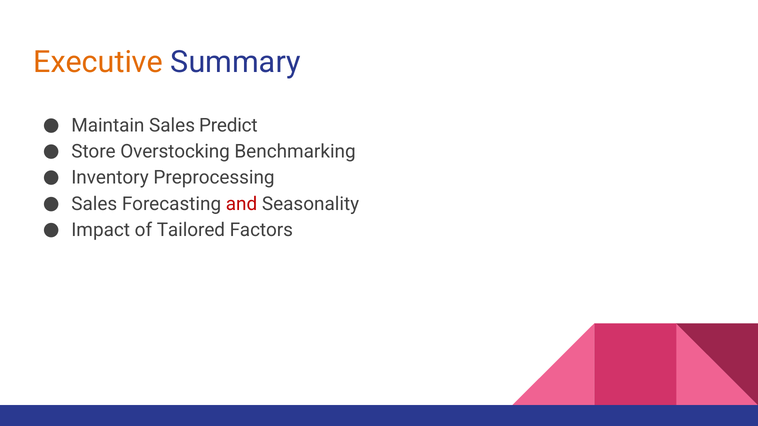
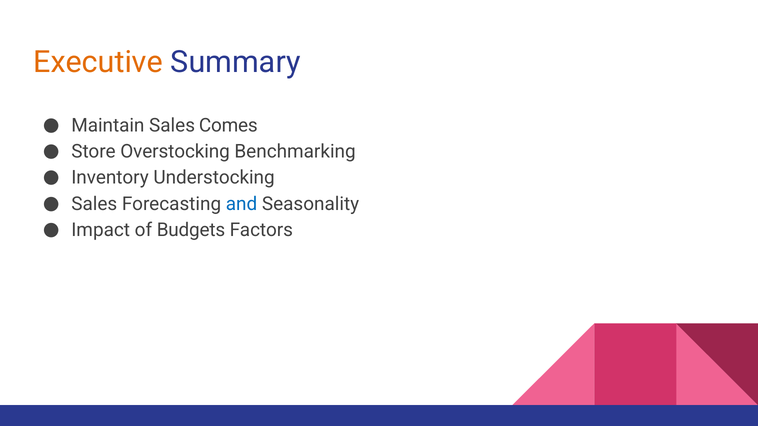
Predict: Predict -> Comes (228, 126)
Preprocessing: Preprocessing -> Understocking (214, 178)
and colour: red -> blue (242, 204)
Tailored: Tailored -> Budgets (191, 230)
